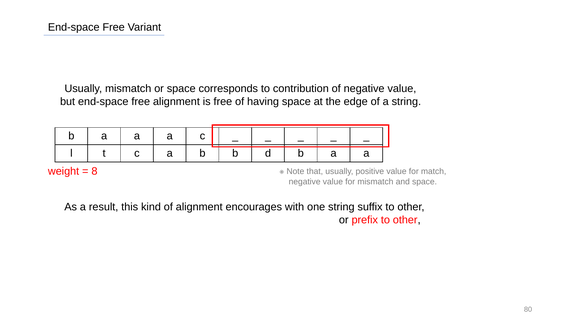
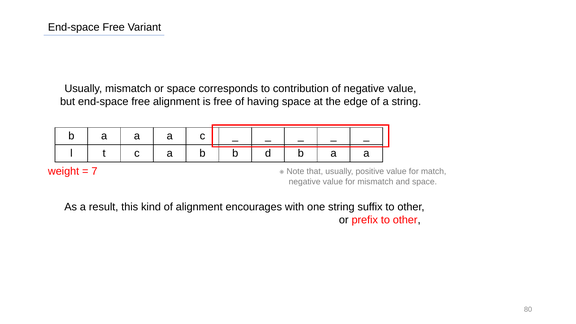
8: 8 -> 7 (94, 171)
